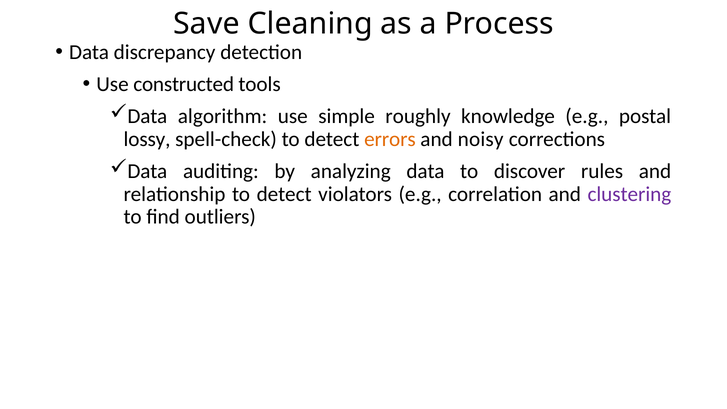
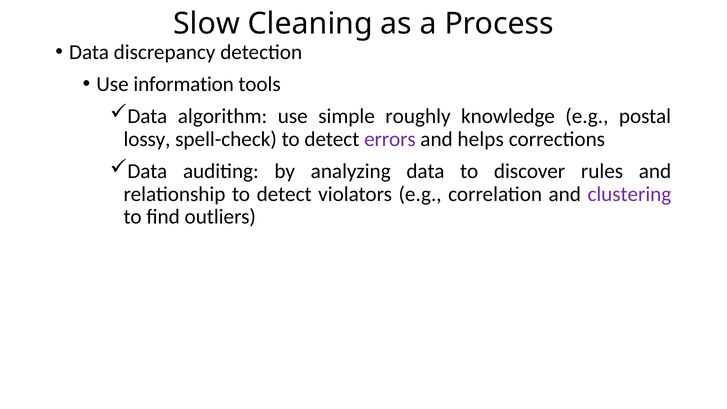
Save: Save -> Slow (207, 24)
constructed: constructed -> information (184, 84)
errors colour: orange -> purple (390, 139)
noisy: noisy -> helps (481, 139)
